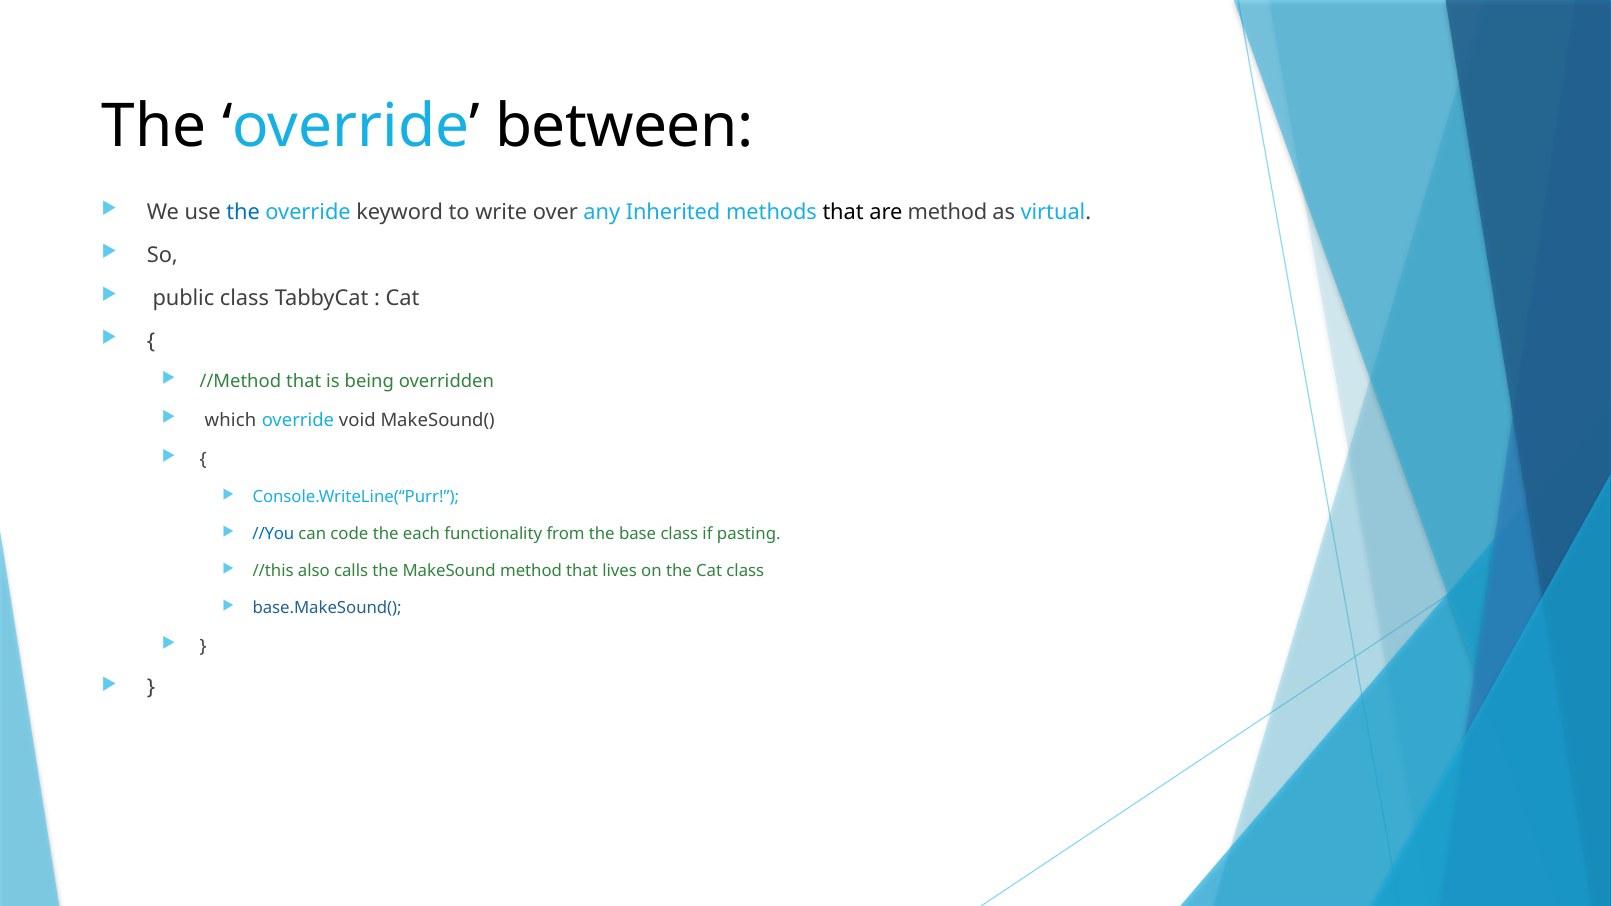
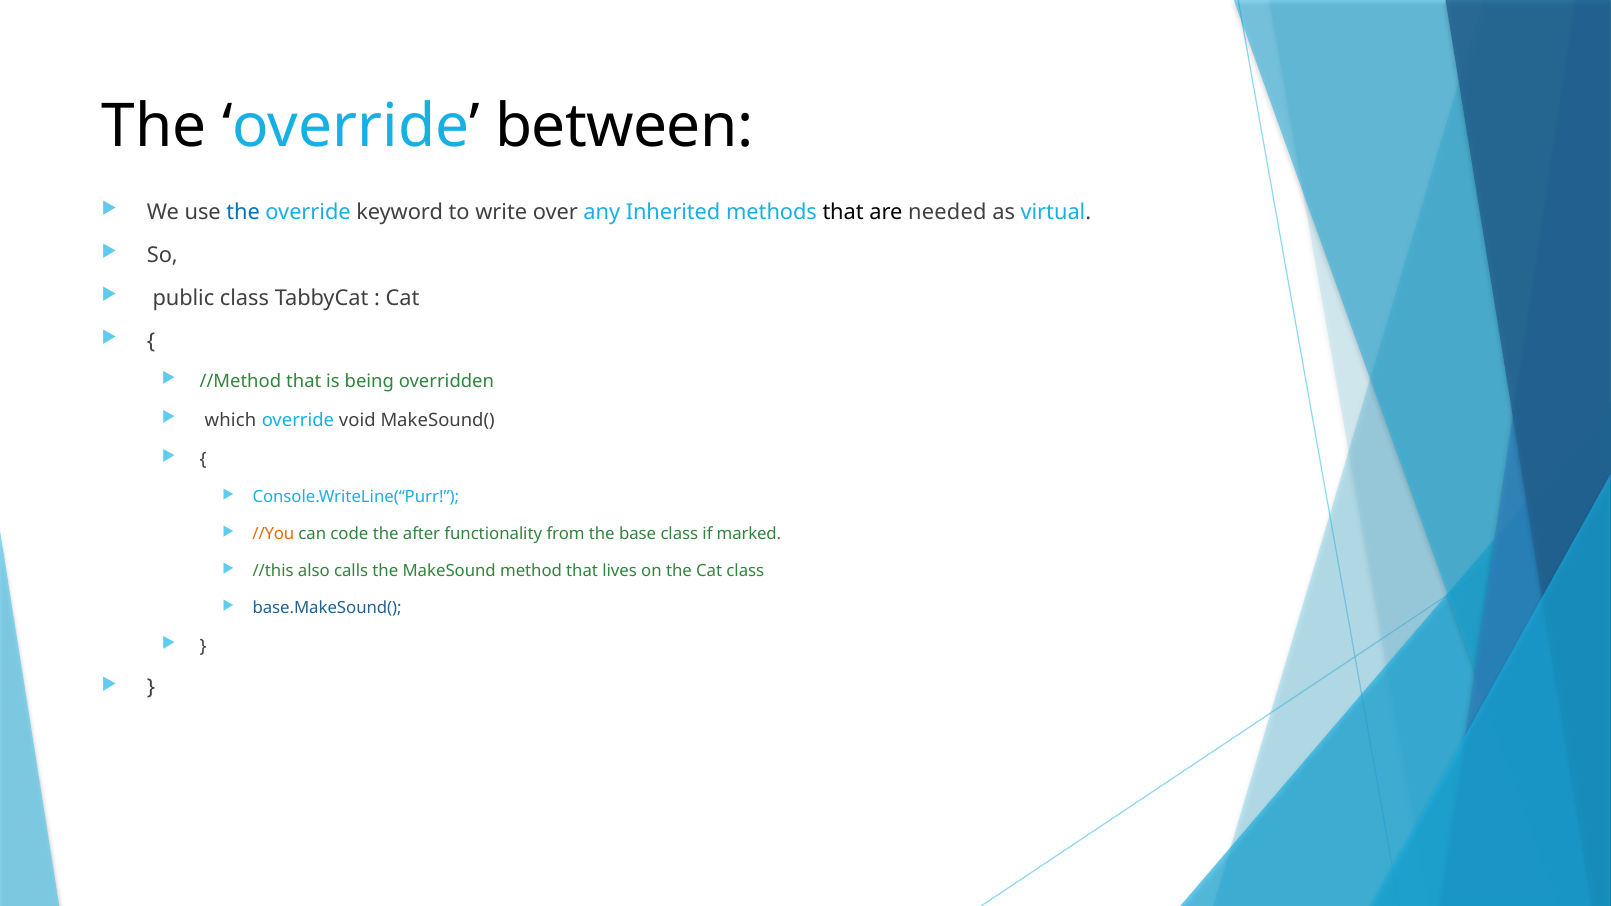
are method: method -> needed (947, 212)
//You colour: blue -> orange (273, 534)
each: each -> after (422, 534)
pasting: pasting -> marked (749, 534)
